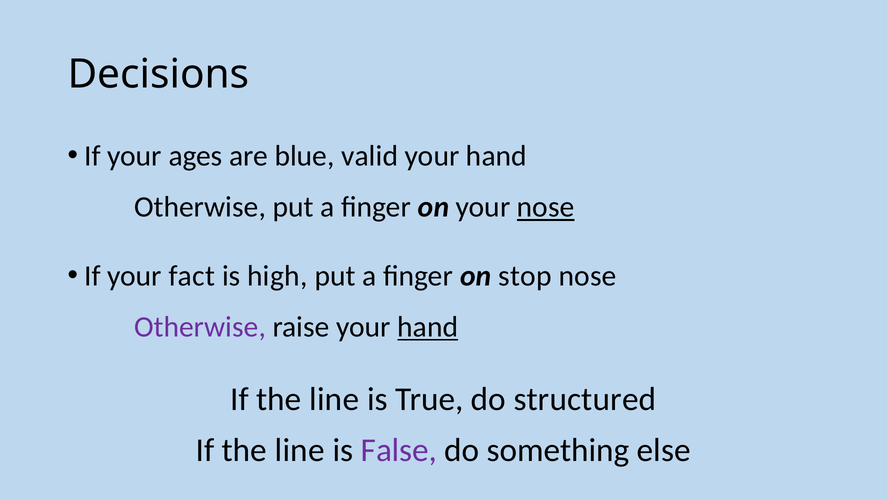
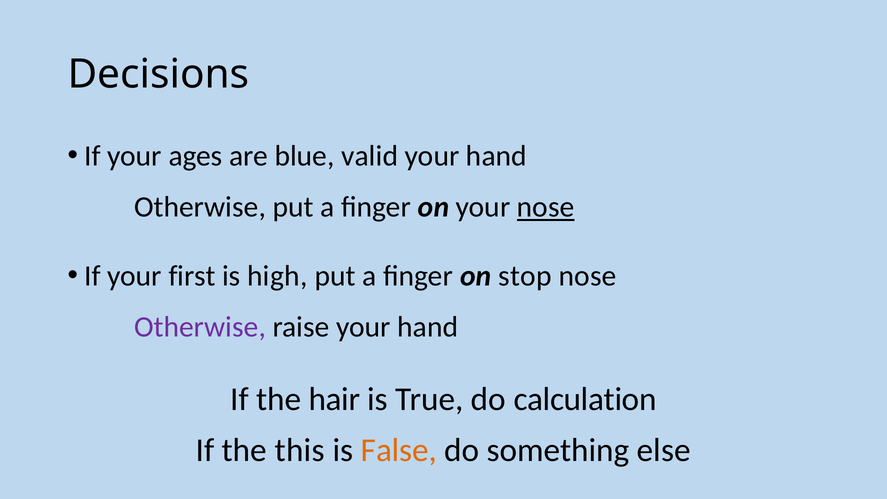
fact: fact -> first (192, 276)
hand underline: present -> none (428, 327)
line: line -> hair (335, 399)
structured: structured -> calculation (585, 399)
line: line -> this (300, 450)
False colour: purple -> orange (399, 450)
